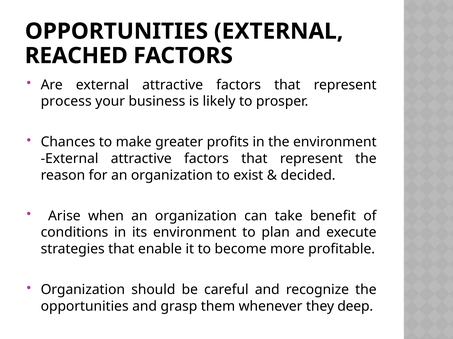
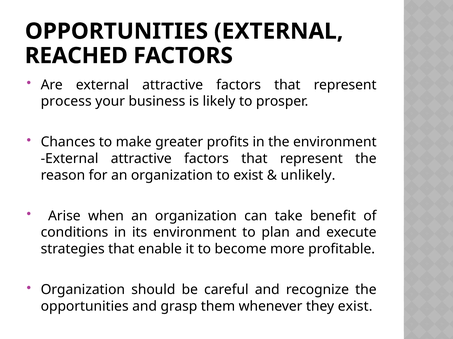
decided: decided -> unlikely (308, 176)
they deep: deep -> exist (355, 307)
